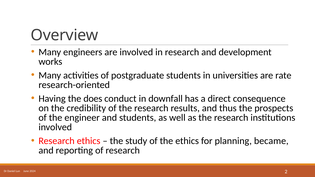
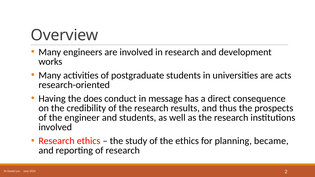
rate: rate -> acts (283, 75)
downfall: downfall -> message (166, 99)
